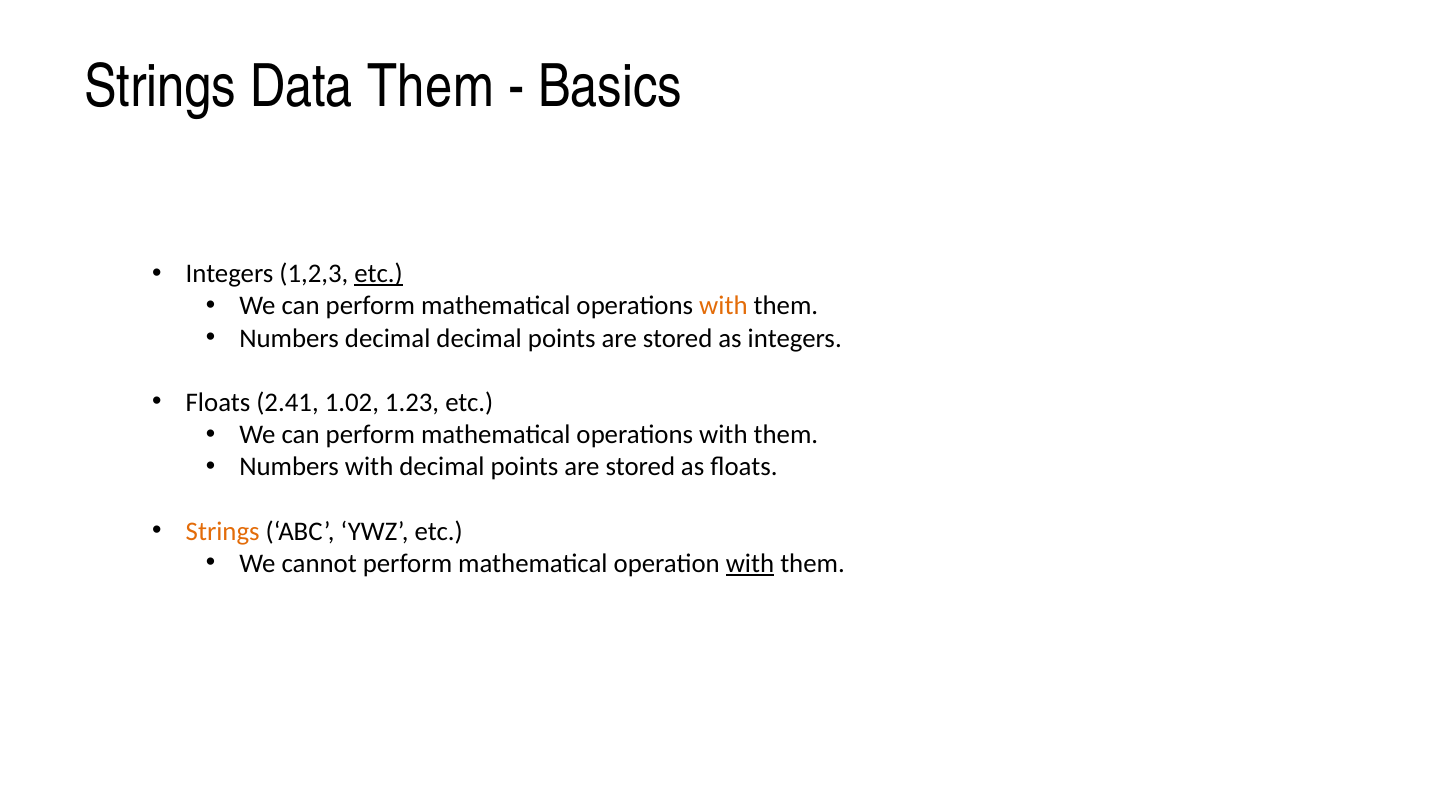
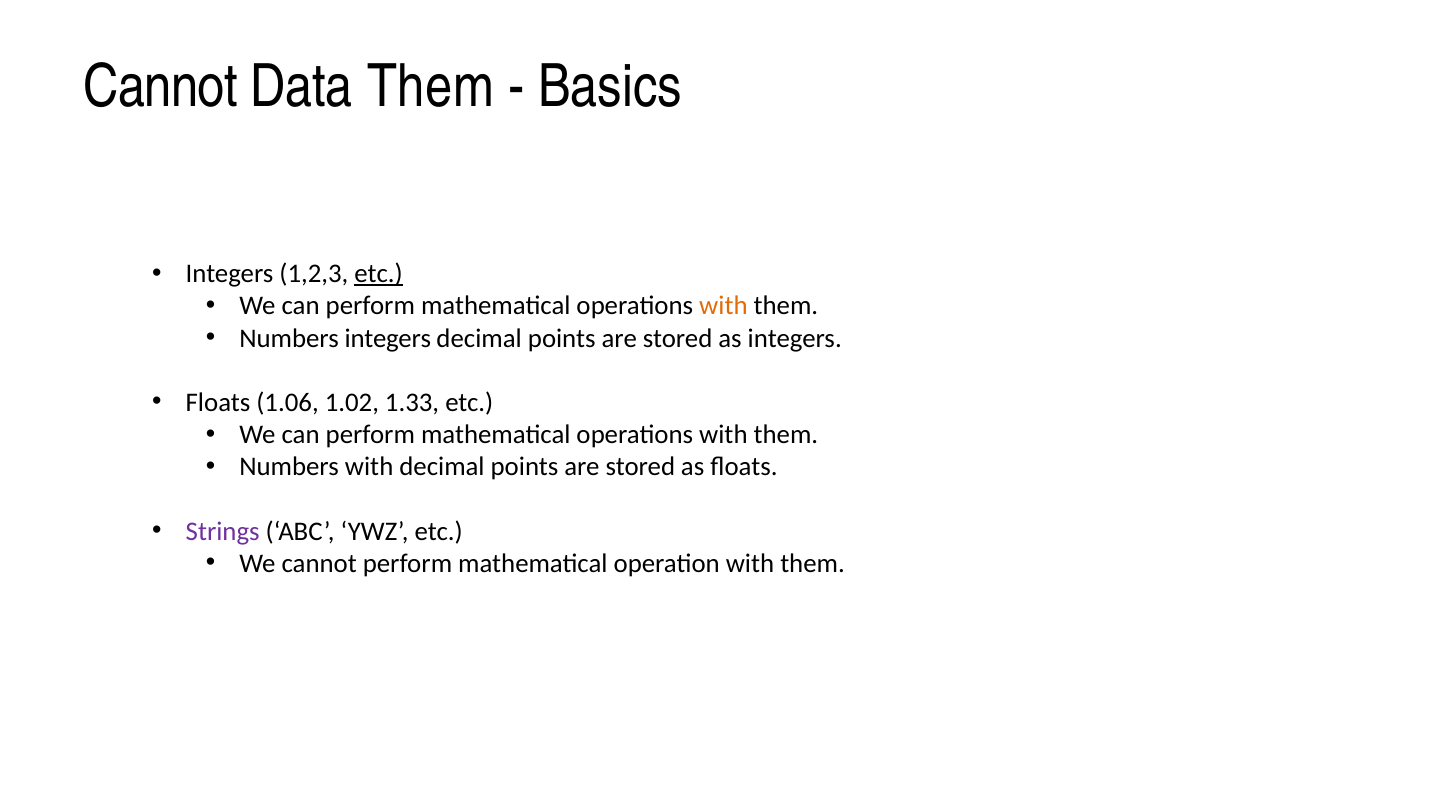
Strings: Strings -> Cannot (161, 87)
Numbers decimal: decimal -> integers (388, 338)
2.41: 2.41 -> 1.06 (288, 403)
1.23: 1.23 -> 1.33 (412, 403)
Strings colour: orange -> purple (223, 531)
with underline: present -> none (750, 564)
